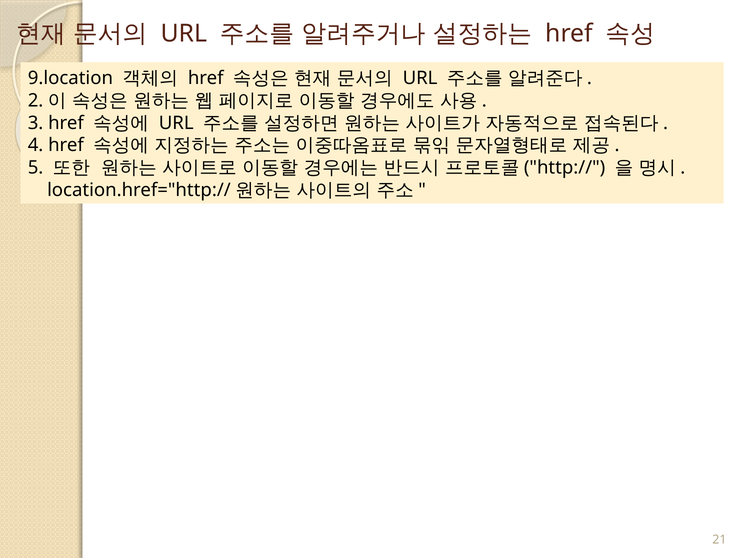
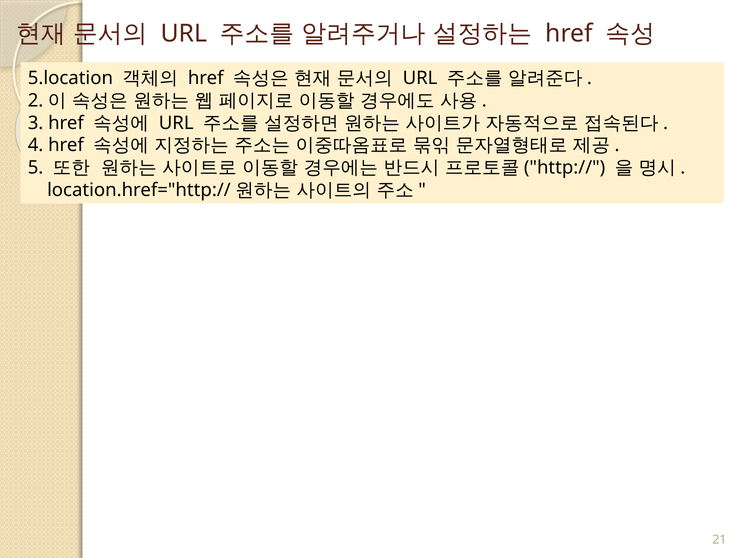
9.location: 9.location -> 5.location (70, 78)
